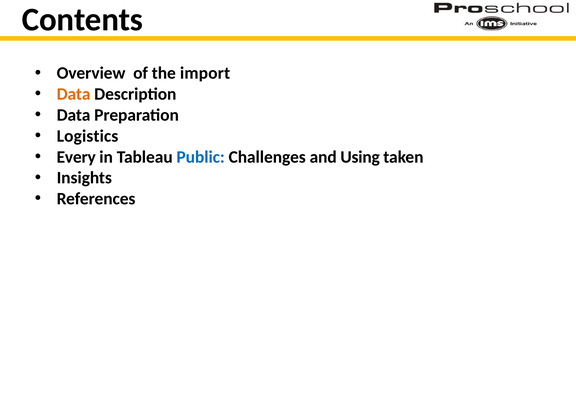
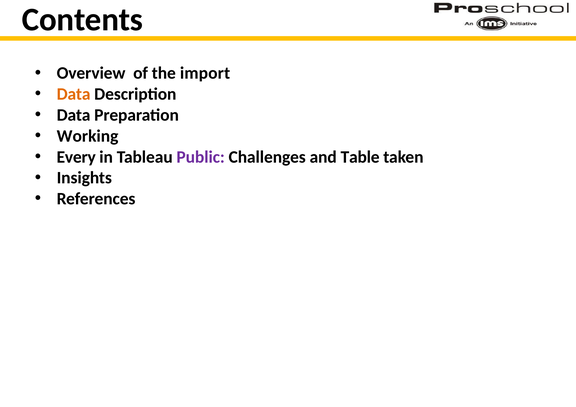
Logistics: Logistics -> Working (88, 136)
Public colour: blue -> purple (201, 157)
Using: Using -> Table (360, 157)
